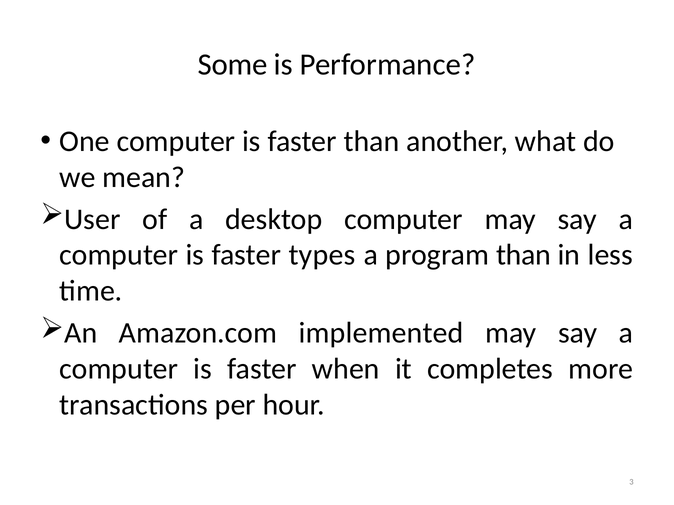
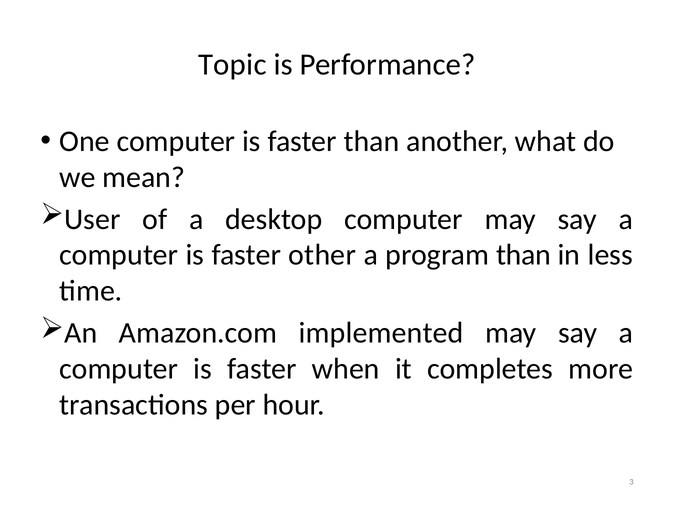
Some: Some -> Topic (232, 65)
types: types -> other (322, 255)
